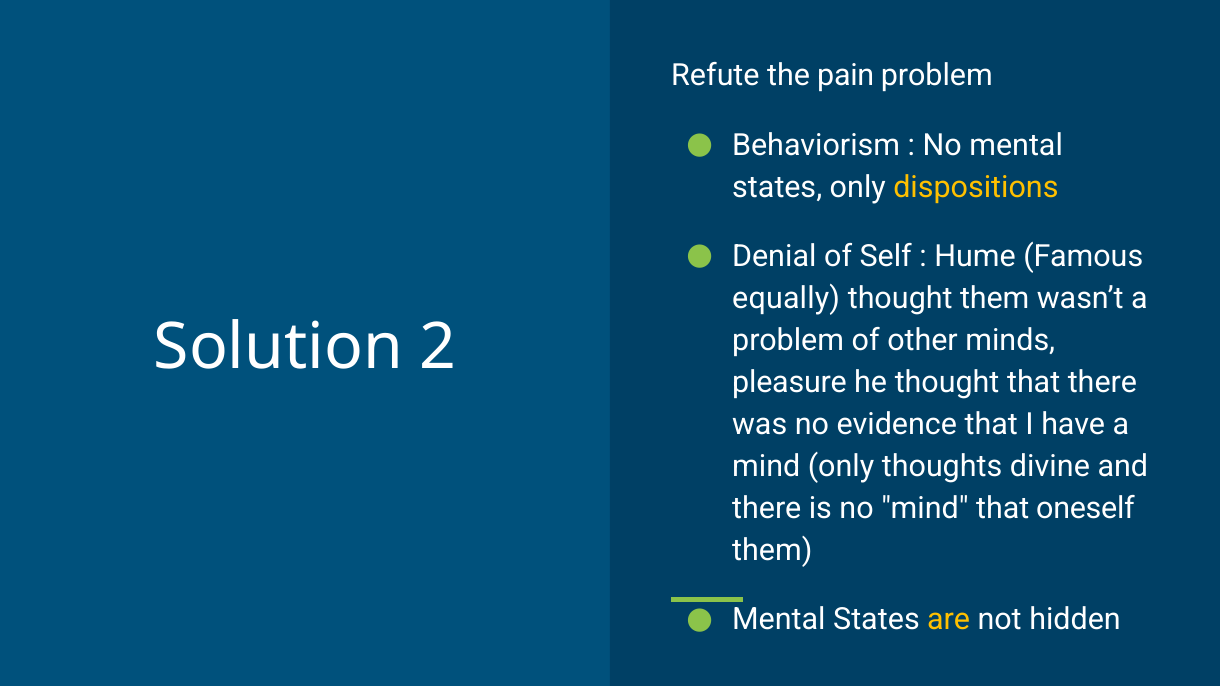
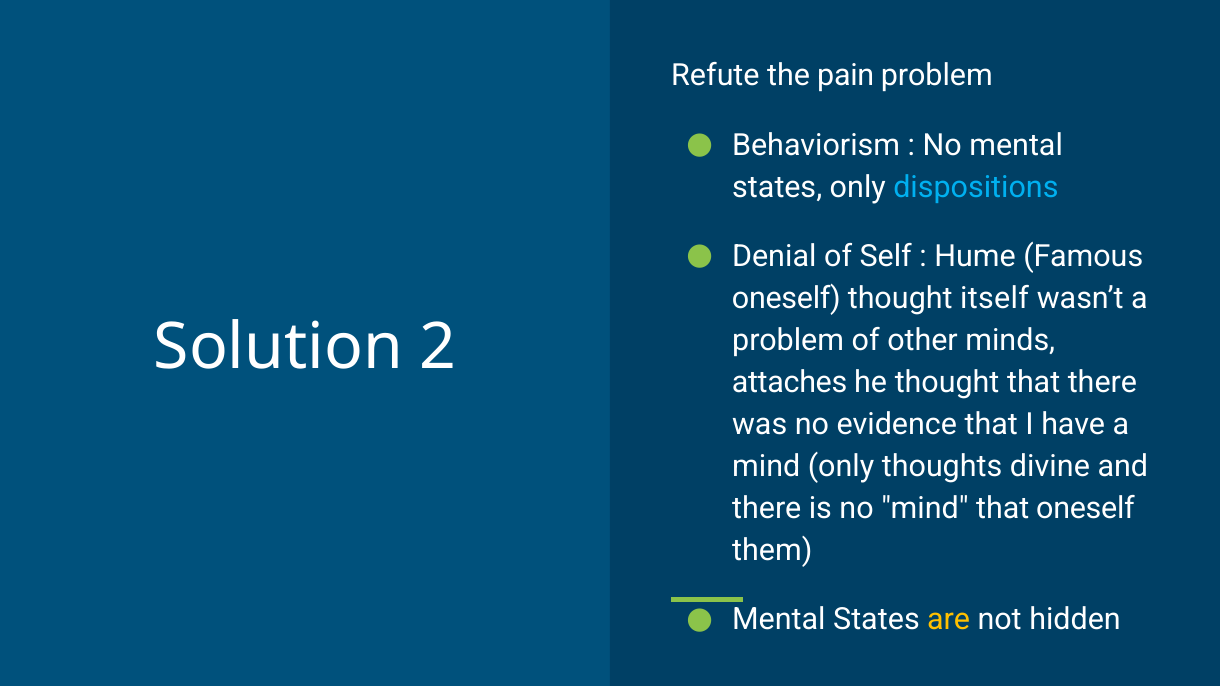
dispositions colour: yellow -> light blue (976, 187)
equally: equally -> oneself (786, 298)
thought them: them -> itself (995, 298)
pleasure: pleasure -> attaches (790, 383)
